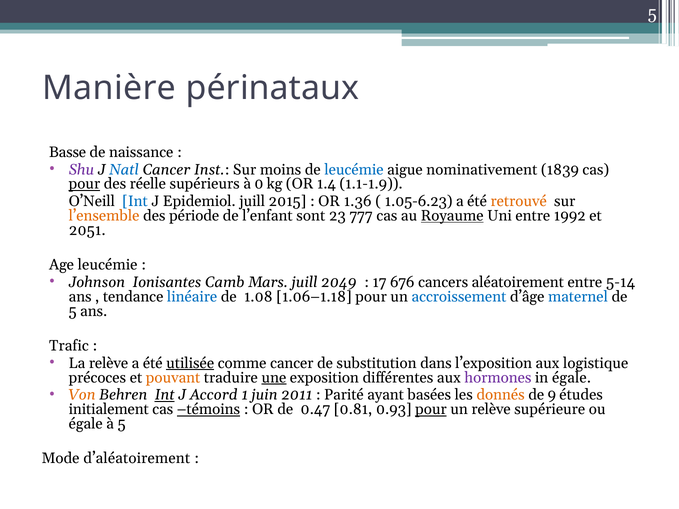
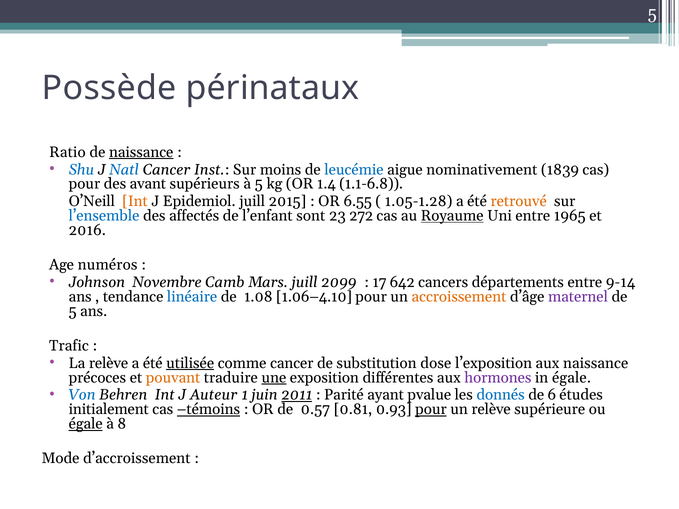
Manière: Manière -> Possède (109, 88)
Basse: Basse -> Ratio (67, 152)
naissance underline: none -> present (141, 152)
Shu colour: purple -> blue (81, 170)
pour underline: present -> none (84, 184)
réelle: réelle -> avant (148, 184)
à 0: 0 -> 5 (259, 184)
1.1-1.9: 1.1-1.9 -> 1.1-6.8 (371, 184)
Int colour: blue -> orange (135, 201)
1.36: 1.36 -> 6.55 (358, 201)
1.05-6.23: 1.05-6.23 -> 1.05-1.28 (419, 201)
l’ensemble colour: orange -> blue (104, 216)
période: période -> affectés (194, 216)
777: 777 -> 272 (361, 216)
1992: 1992 -> 1965 (570, 216)
2051: 2051 -> 2016 (87, 230)
Age leucémie: leucémie -> numéros (108, 265)
Ionisantes: Ionisantes -> Novembre (167, 282)
2049: 2049 -> 2099 (339, 282)
676: 676 -> 642 (402, 282)
aléatoirement: aléatoirement -> départements (518, 282)
5-14: 5-14 -> 9-14 (621, 282)
1.06–1.18: 1.06–1.18 -> 1.06–4.10 (314, 297)
accroissement colour: blue -> orange (459, 297)
maternel colour: blue -> purple (578, 297)
dans: dans -> dose (436, 363)
aux logistique: logistique -> naissance (596, 363)
Von colour: orange -> blue (82, 395)
Int underline: present -> none (165, 395)
Accord: Accord -> Auteur (214, 395)
2011 underline: none -> present (297, 395)
basées: basées -> pvalue (429, 395)
donnés colour: orange -> blue (501, 395)
9: 9 -> 6 (552, 395)
0.47: 0.47 -> 0.57 (315, 410)
égale underline: none -> present (86, 424)
à 5: 5 -> 8 (122, 424)
d’aléatoirement: d’aléatoirement -> d’accroissement (137, 459)
